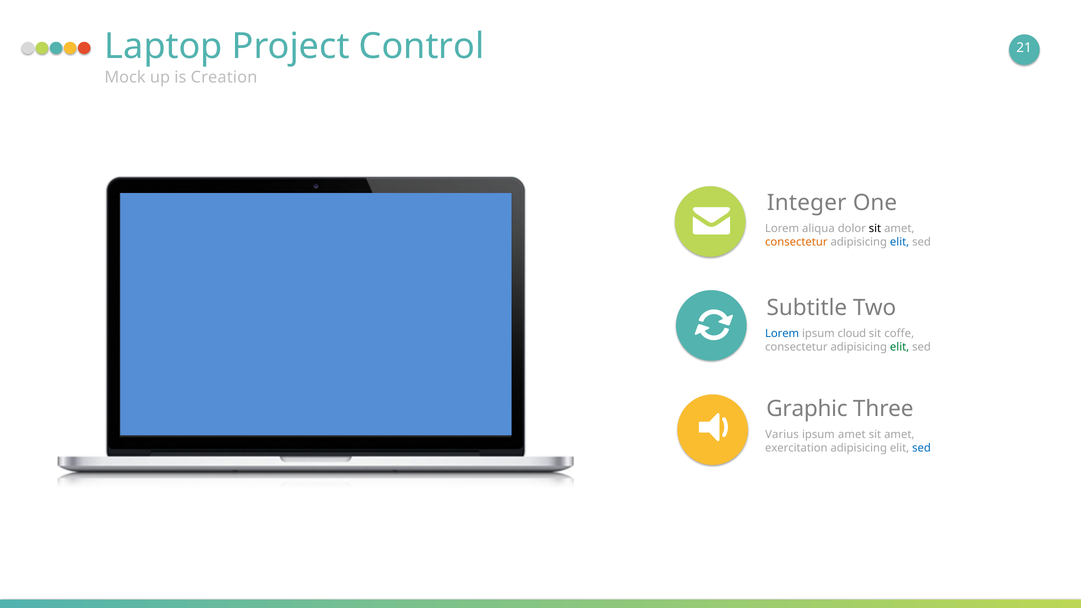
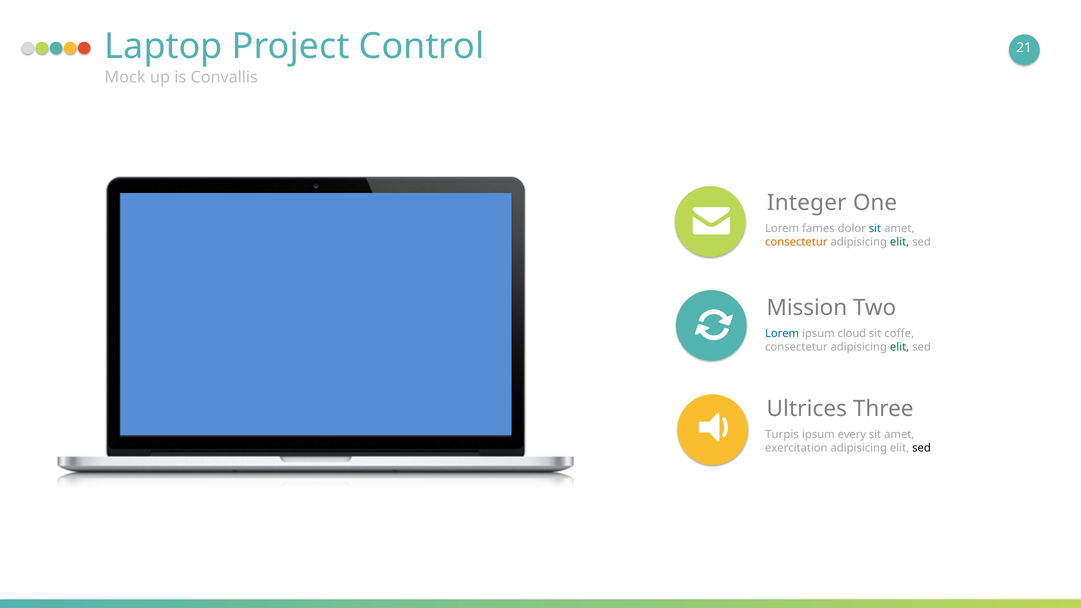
Creation: Creation -> Convallis (224, 77)
aliqua: aliqua -> fames (818, 229)
sit colour: black -> blue (875, 229)
elit colour: blue -> green (900, 242)
Subtitle: Subtitle -> Mission (807, 308)
Graphic: Graphic -> Ultrices (807, 409)
Varius: Varius -> Turpis (782, 435)
ipsum amet: amet -> every (852, 435)
sed colour: blue -> black (922, 448)
